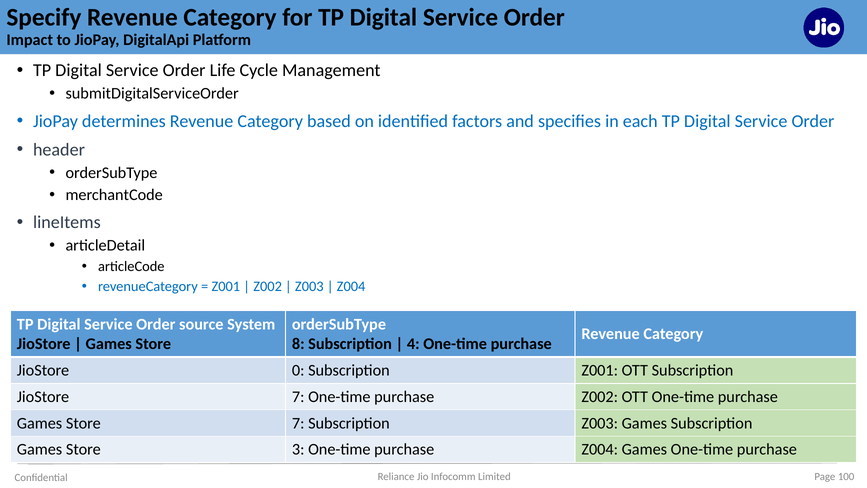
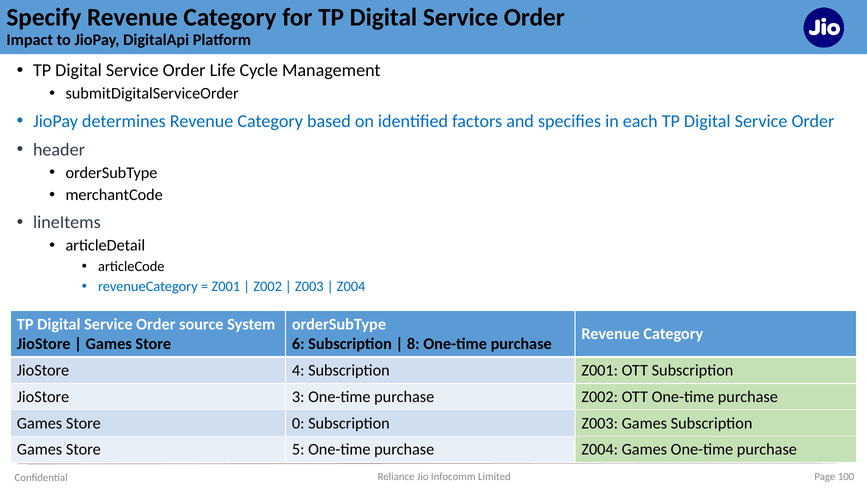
8: 8 -> 6 (298, 344)
4: 4 -> 8 (413, 344)
0: 0 -> 4 (298, 370)
JioStore 7: 7 -> 3 (298, 397)
Store 7: 7 -> 0 (298, 423)
3: 3 -> 5 (298, 449)
